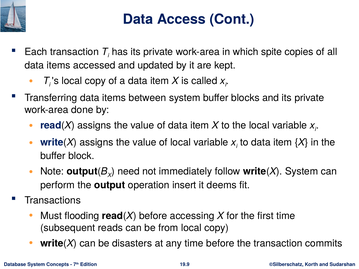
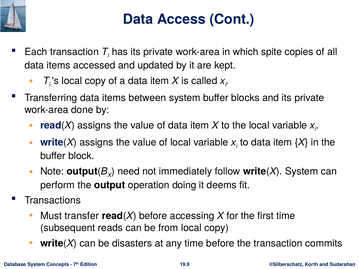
insert: insert -> doing (184, 185)
flooding: flooding -> transfer (82, 216)
